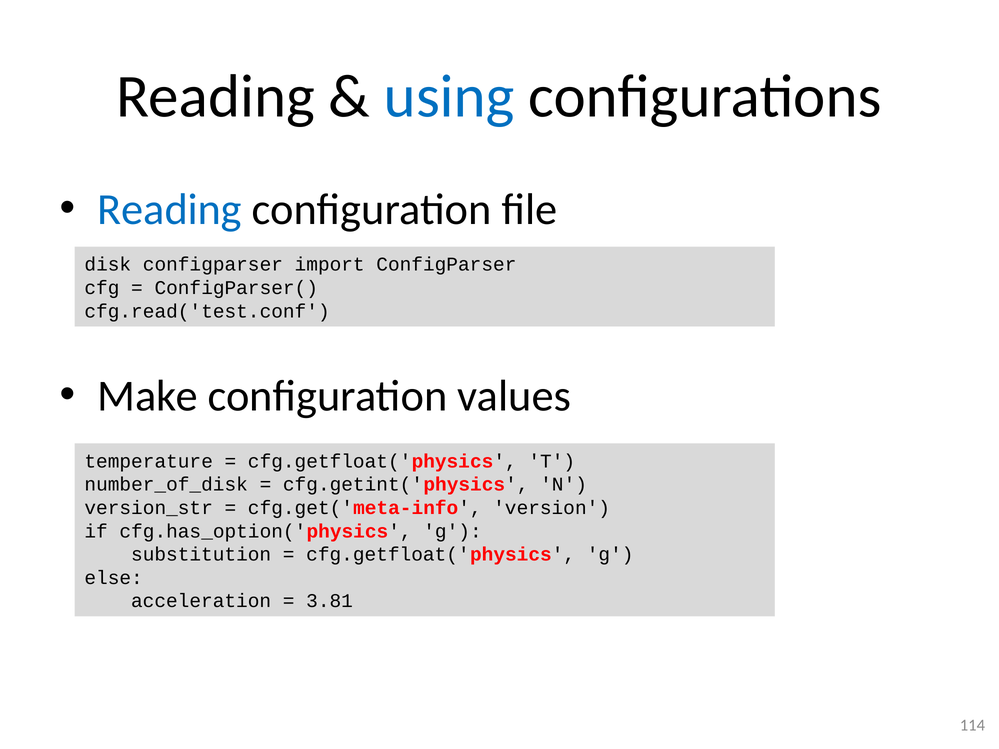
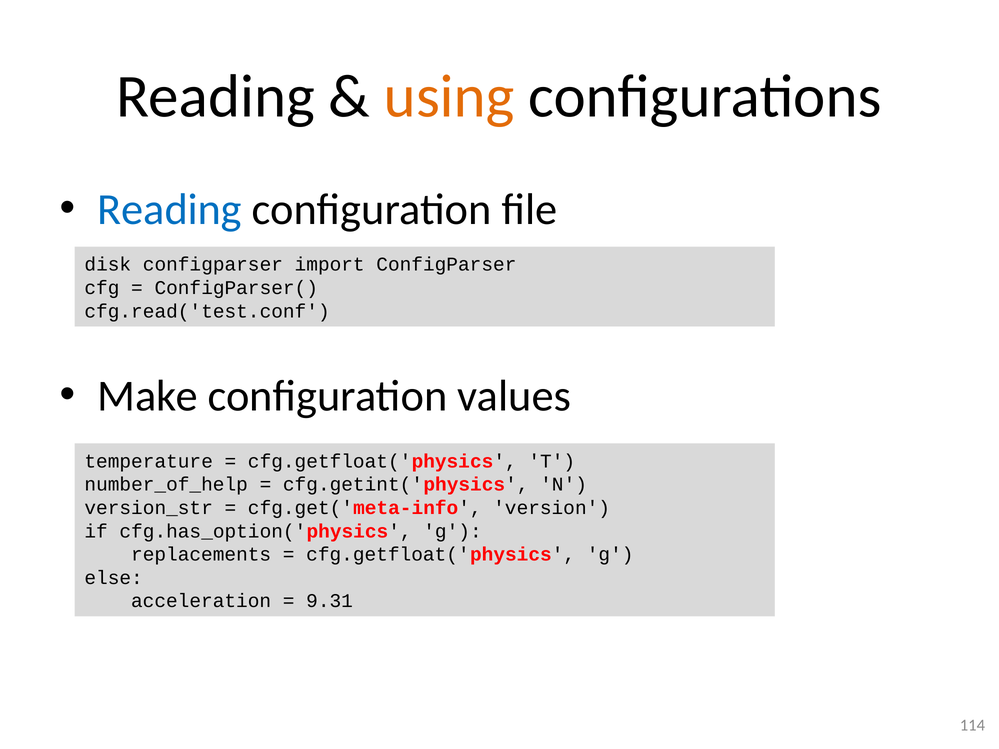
using colour: blue -> orange (449, 97)
number_of_disk: number_of_disk -> number_of_help (166, 485)
substitution: substitution -> replacements (201, 555)
3.81: 3.81 -> 9.31 (330, 601)
